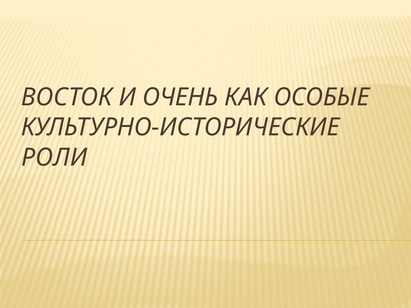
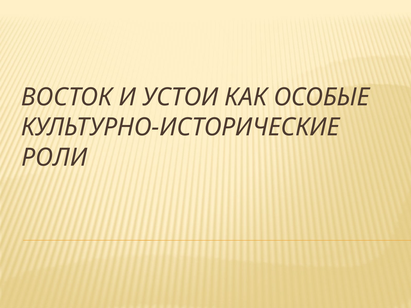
ОЧЕНЬ: ОЧЕНЬ -> УСТОИ (180, 97)
